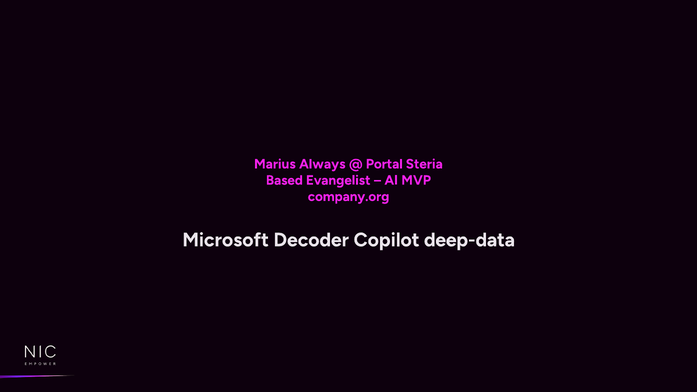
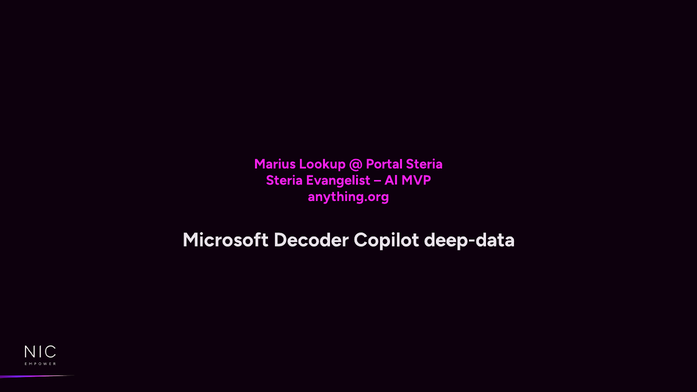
Always: Always -> Lookup (322, 164)
Based: Based -> Steria (284, 180)
company.org: company.org -> anything.org (348, 197)
